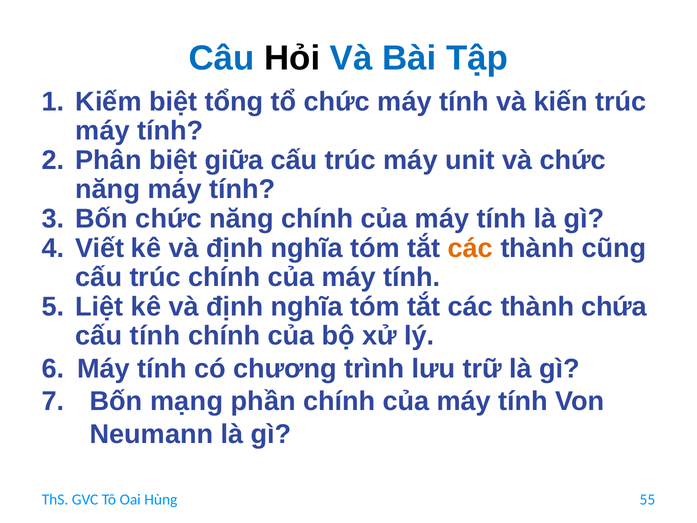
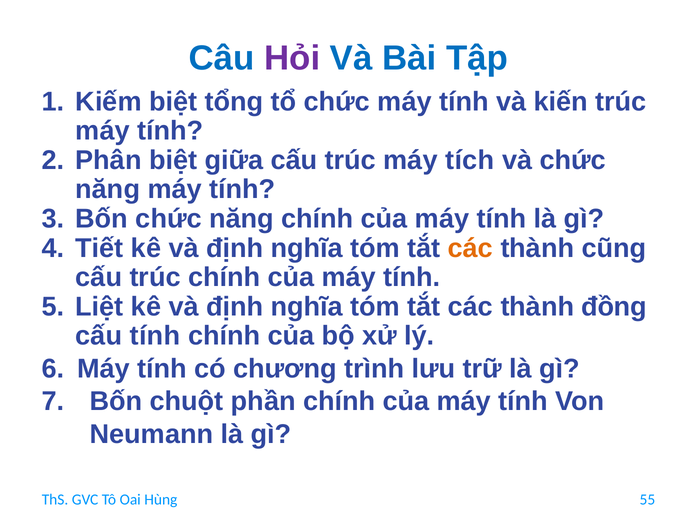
Hỏi colour: black -> purple (292, 58)
unit: unit -> tích (470, 160)
Viết: Viết -> Tiết (99, 248)
chứa: chứa -> đồng (614, 307)
mạng: mạng -> chuột (187, 401)
